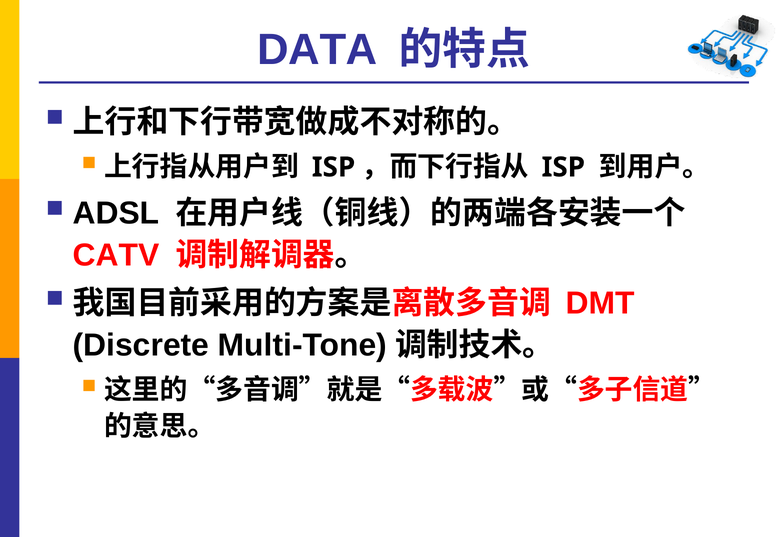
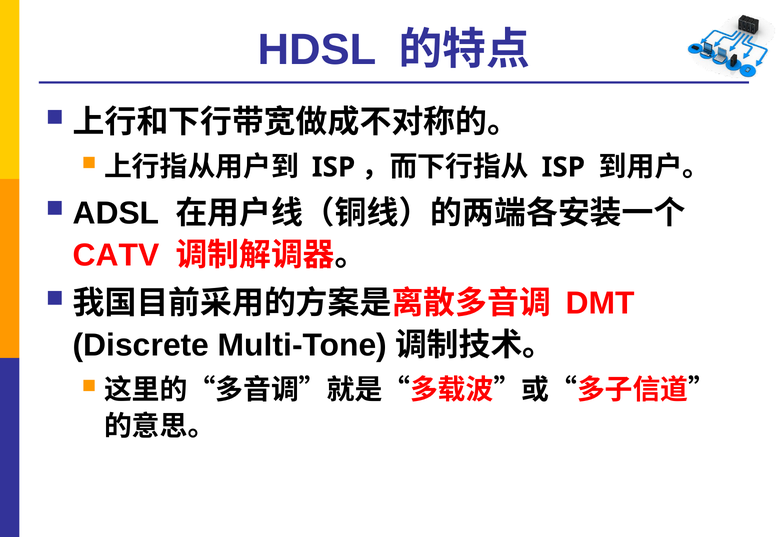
DATA: DATA -> HDSL (317, 50)
